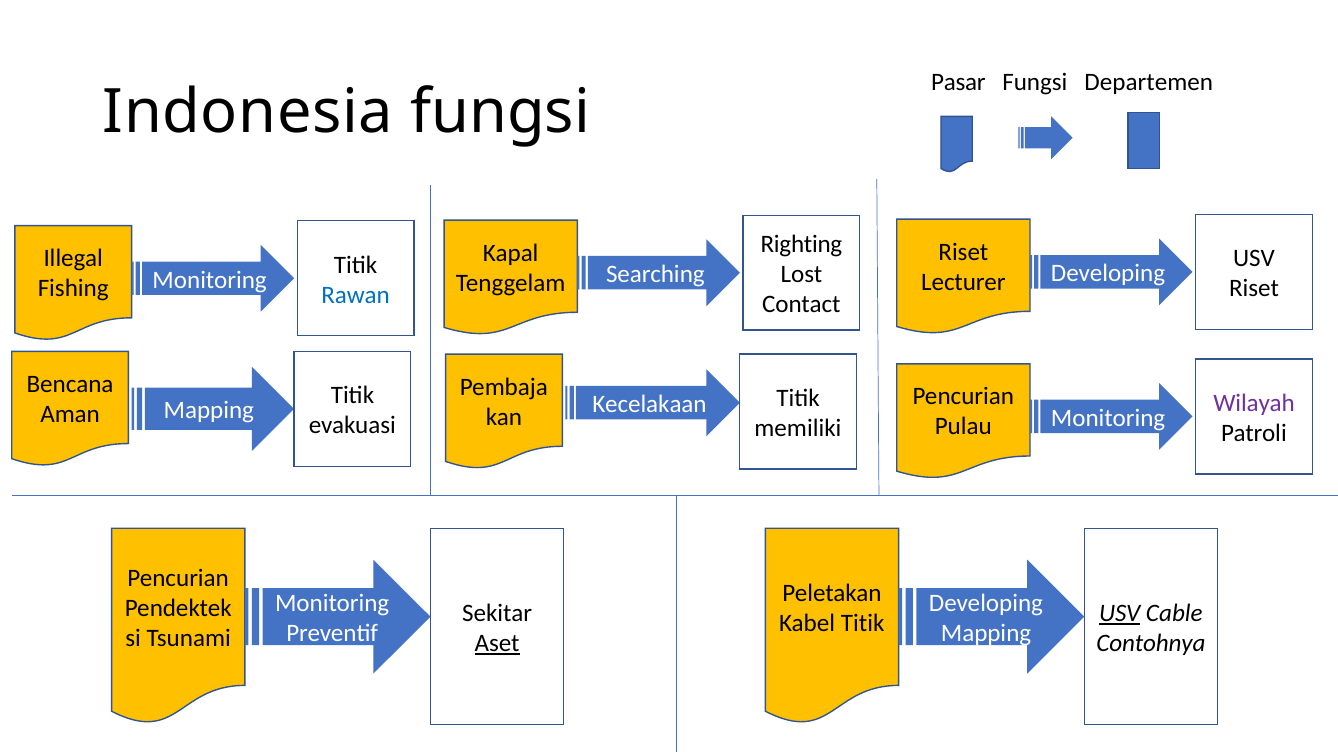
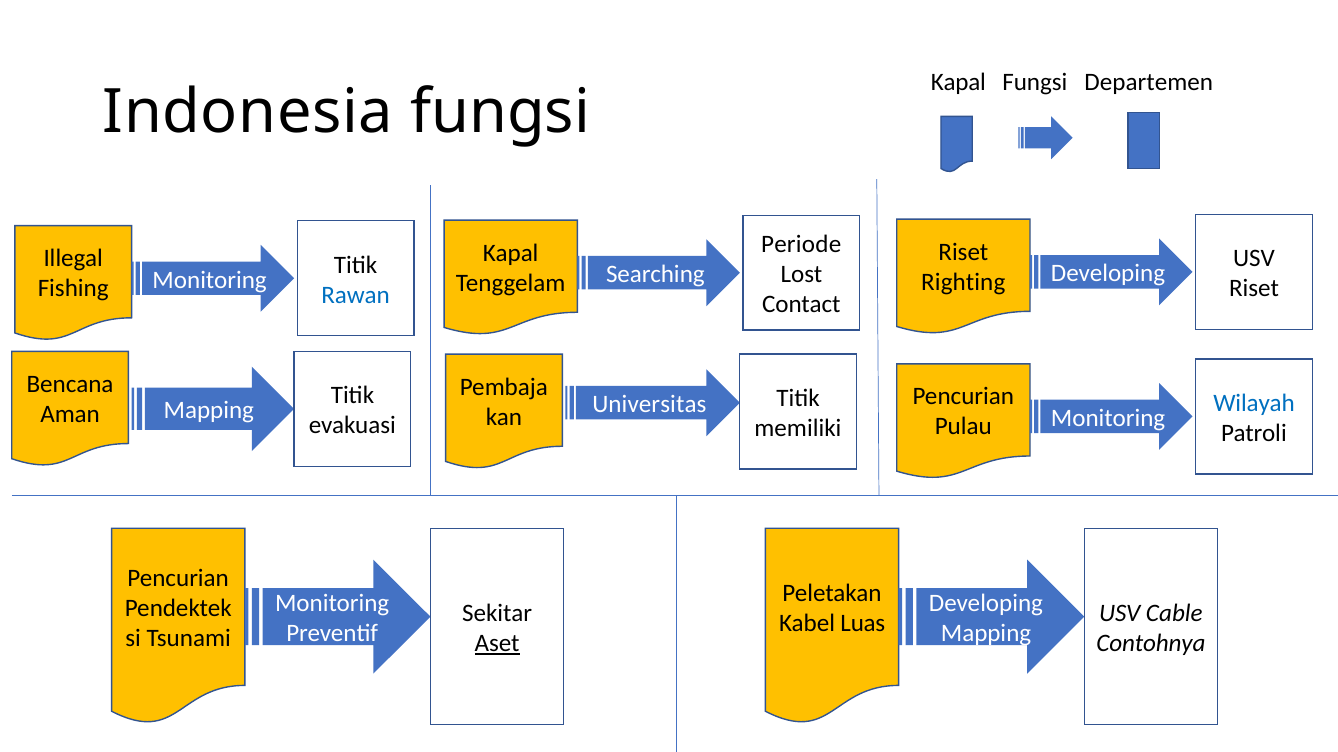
Pasar: Pasar -> Kapal (958, 82)
Righting: Righting -> Periode (801, 245)
Lecturer: Lecturer -> Righting (963, 282)
Wilayah colour: purple -> blue (1254, 404)
Kecelakaan: Kecelakaan -> Universitas (649, 405)
USV underline: present -> none (1120, 613)
Kabel Titik: Titik -> Luas (863, 624)
